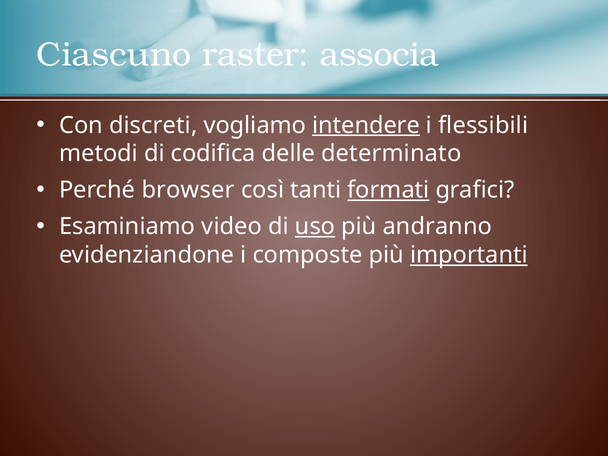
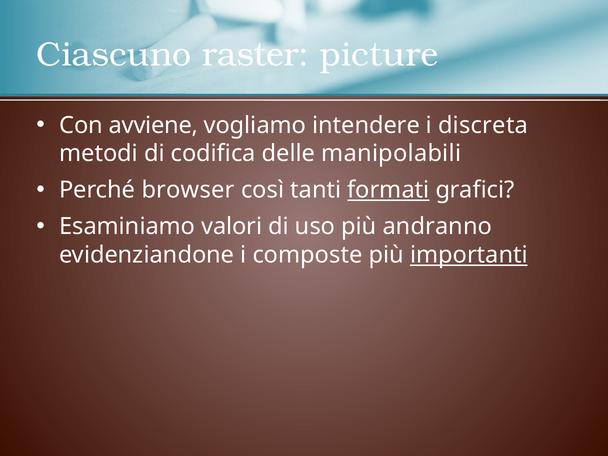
associa: associa -> picture (379, 55)
discreti: discreti -> avviene (153, 125)
intendere underline: present -> none (366, 125)
flessibili: flessibili -> discreta (483, 125)
determinato: determinato -> manipolabili (391, 154)
video: video -> valori (232, 227)
uso underline: present -> none (315, 227)
